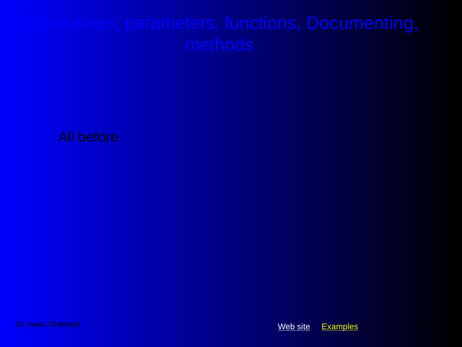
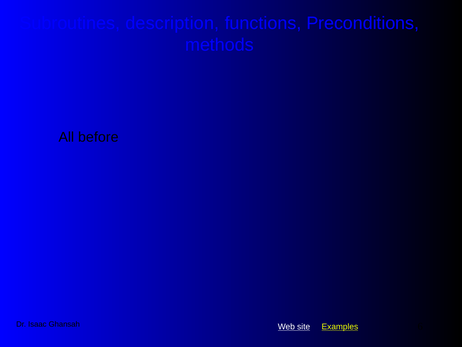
parameters: parameters -> description (172, 23)
Documenting: Documenting -> Preconditions (363, 23)
